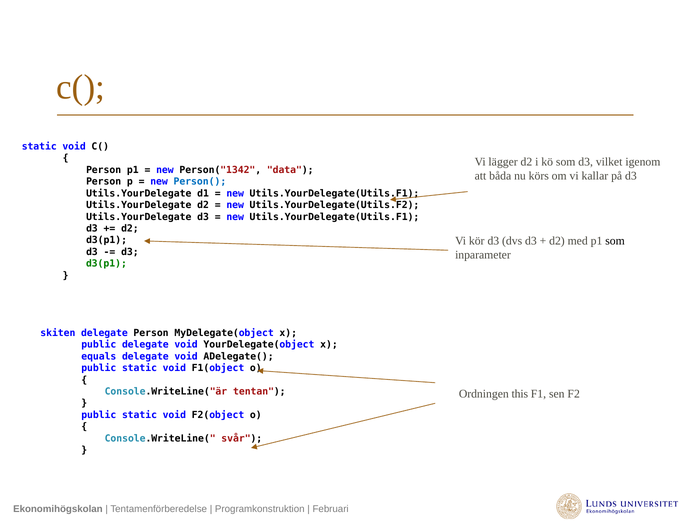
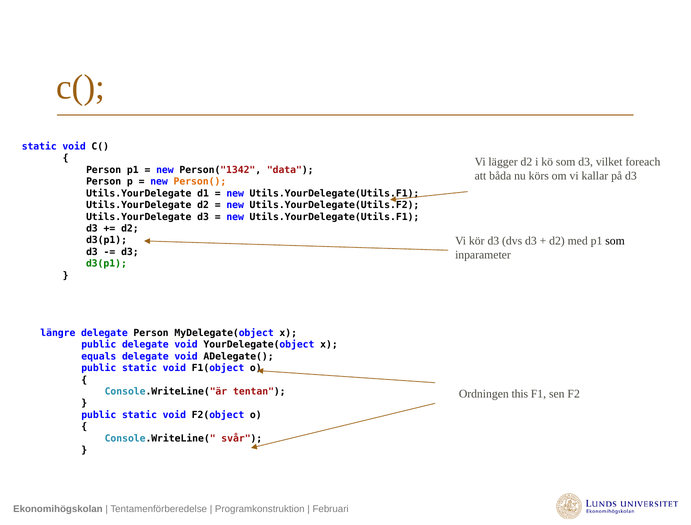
igenom: igenom -> foreach (643, 162)
Person( colour: blue -> orange (200, 182)
skiten: skiten -> längre (58, 333)
